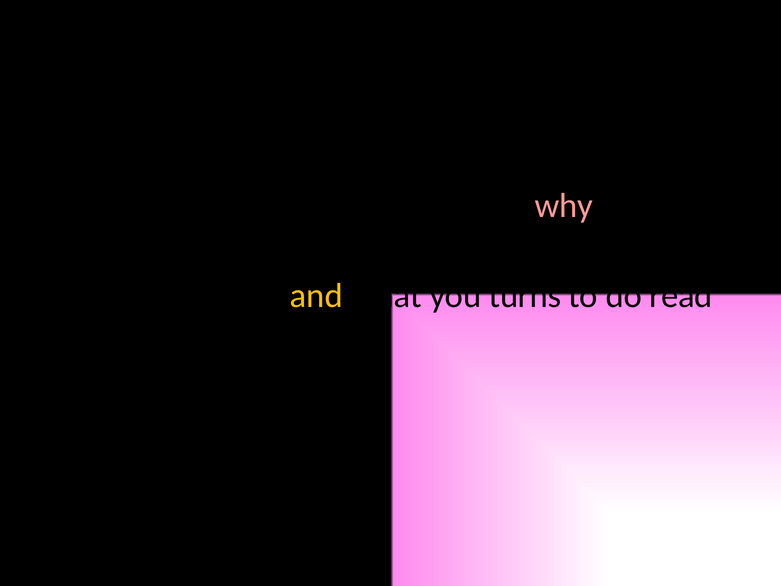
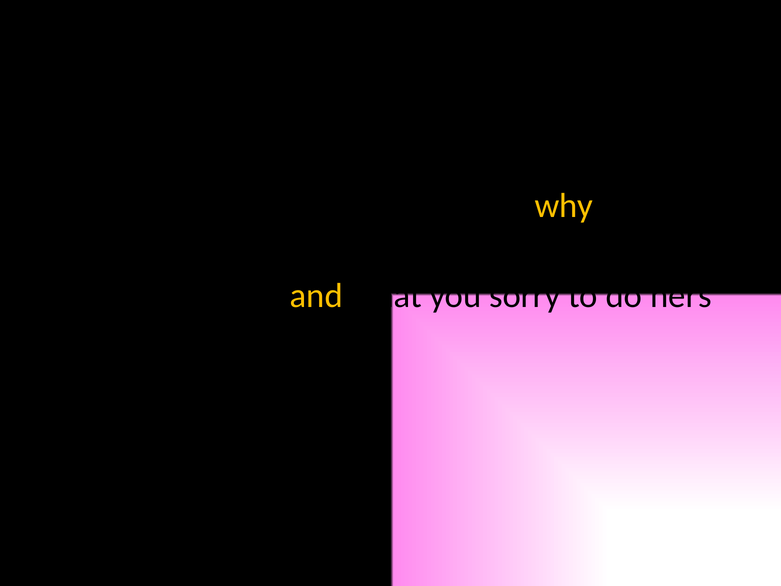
why colour: pink -> yellow (564, 206)
turns: turns -> sorry (525, 296)
read: read -> hers (681, 296)
